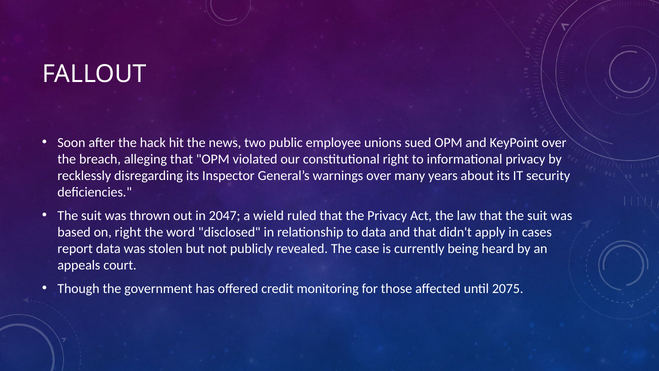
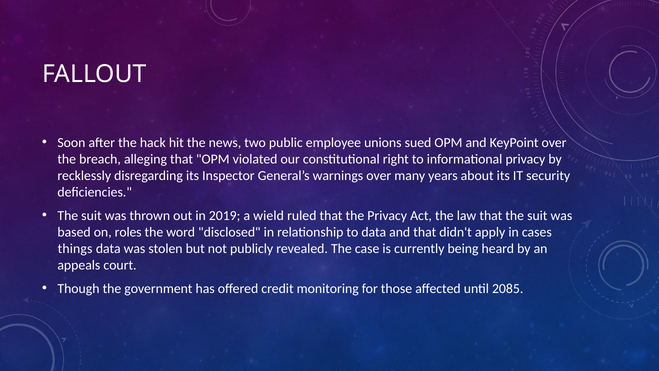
2047: 2047 -> 2019 (225, 215)
on right: right -> roles (128, 232)
report: report -> things (75, 248)
2075: 2075 -> 2085 (508, 288)
